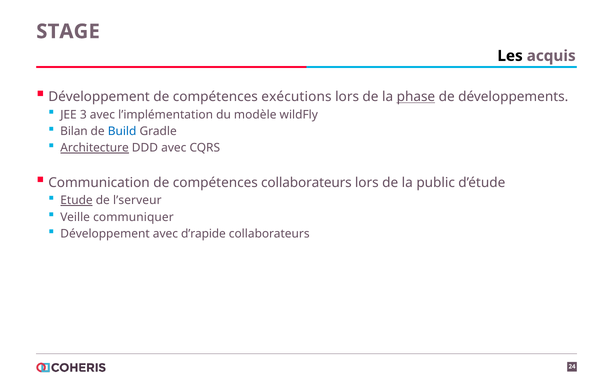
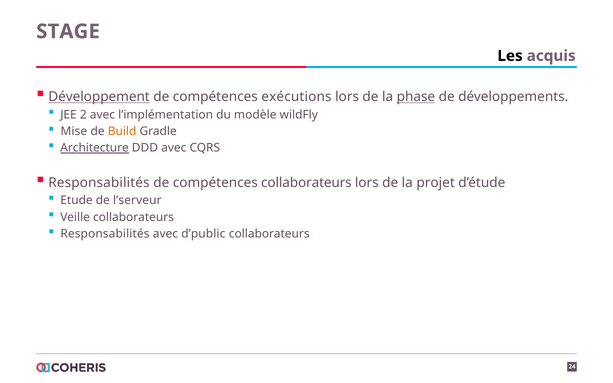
Développement underline: none -> present (99, 97)
3: 3 -> 2 (83, 115)
Bilan: Bilan -> Mise (74, 131)
Build colour: blue -> orange (122, 131)
Communication: Communication -> Responsabilités (99, 183)
public: public -> projet (436, 183)
Etude underline: present -> none (77, 200)
Veille communiquer: communiquer -> collaborateurs (133, 217)
Développement: Développement -> Responsabilités (105, 234)
d’rapide: d’rapide -> d’public (203, 234)
